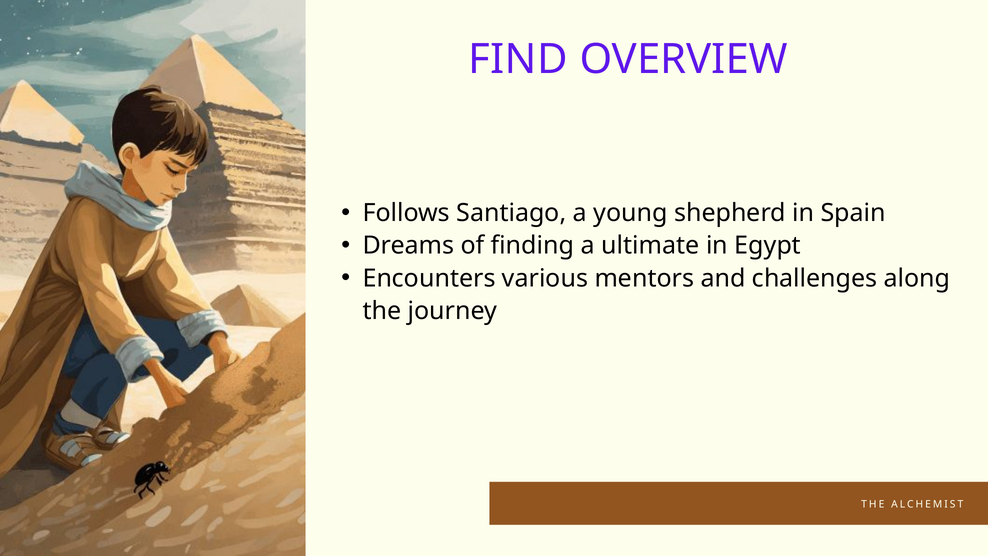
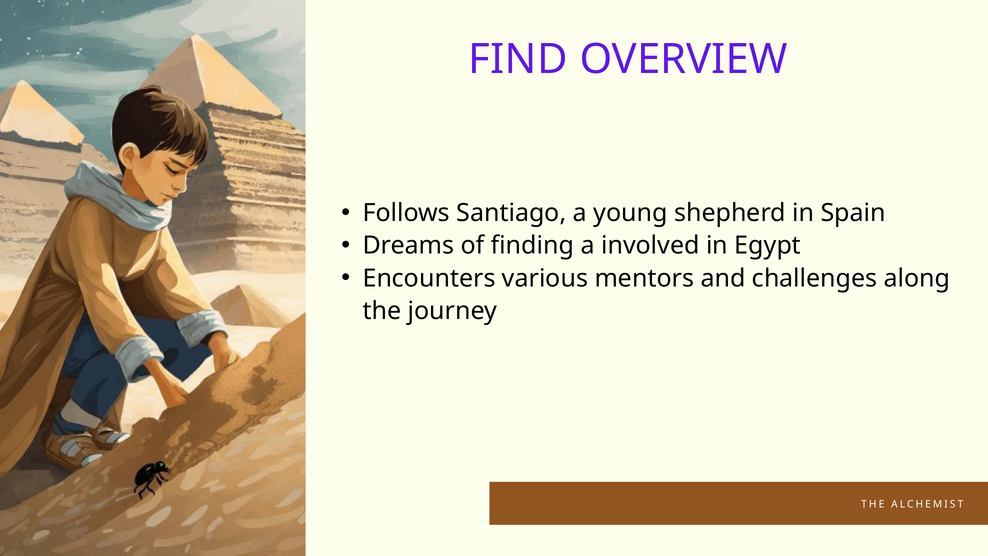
ultimate: ultimate -> involved (650, 246)
